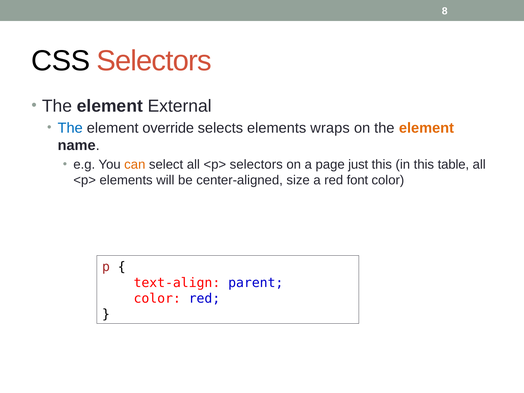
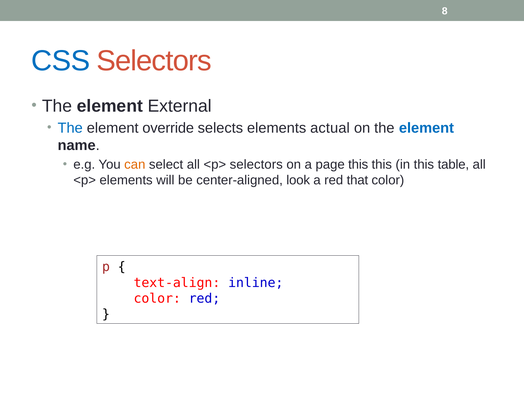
CSS colour: black -> blue (61, 61)
wraps: wraps -> actual (330, 128)
element colour: orange -> blue (426, 128)
page just: just -> this (358, 165)
size: size -> look (298, 180)
font: font -> that (357, 180)
parent: parent -> inline (256, 283)
